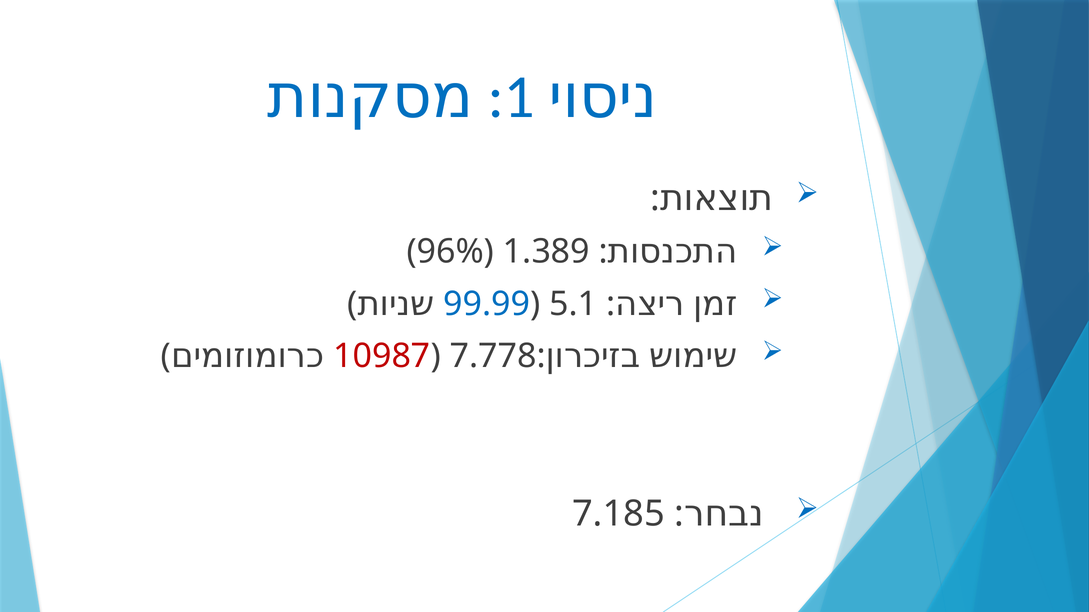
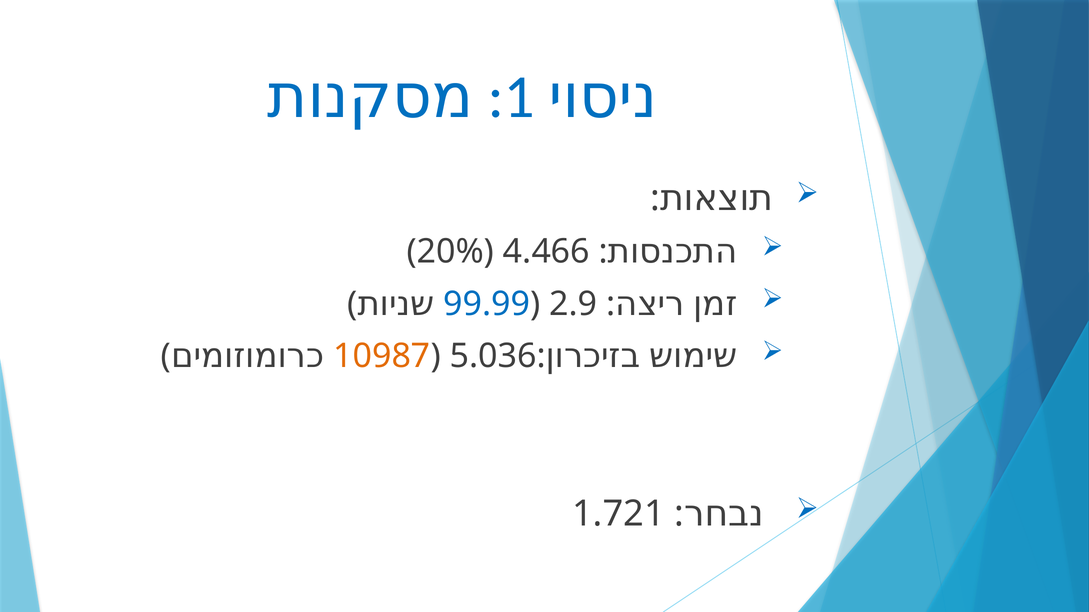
96%: 96% -> 20% (450, 252)
1.389: 1.389 -> 4.466 (546, 252)
5.1: 5.1 -> 2.9 (573, 304)
10987 colour: red -> orange (382, 356)
7.778: 7.778 -> 5.036 (493, 356)
7.185: 7.185 -> 1.721 (619, 514)
